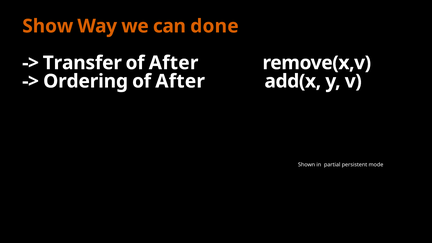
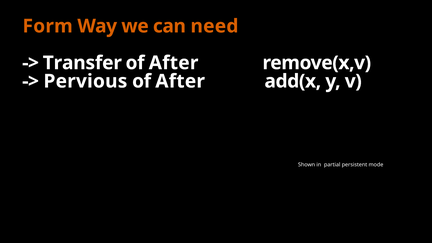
Show: Show -> Form (48, 26)
done: done -> need (214, 26)
Ordering: Ordering -> Pervious (85, 81)
